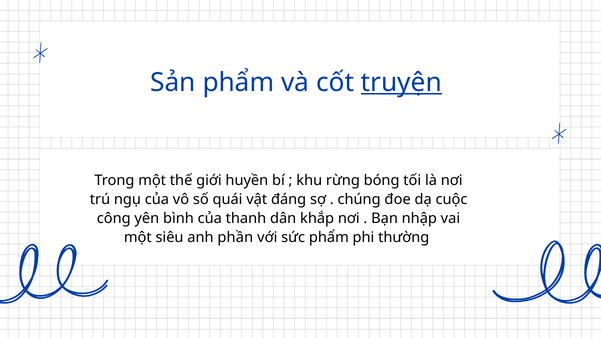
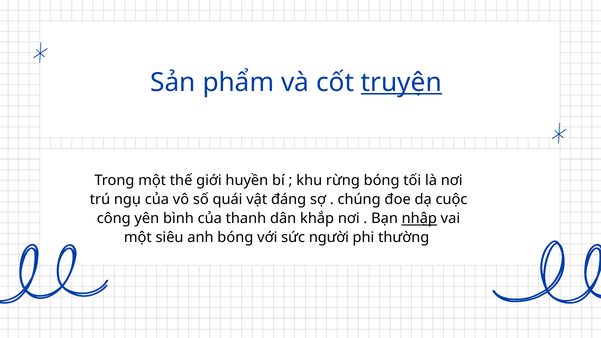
nhập underline: none -> present (419, 219)
anh phần: phần -> bóng (235, 238)
sức phẩm: phẩm -> người (329, 238)
